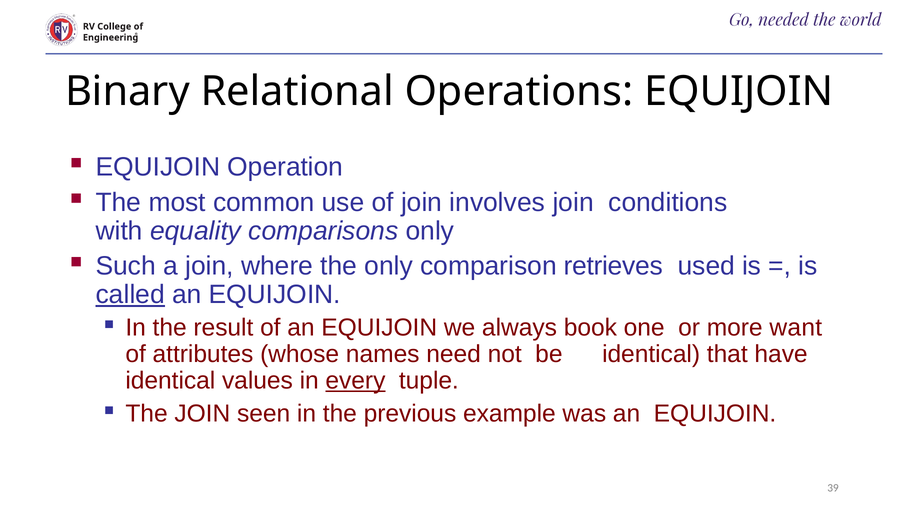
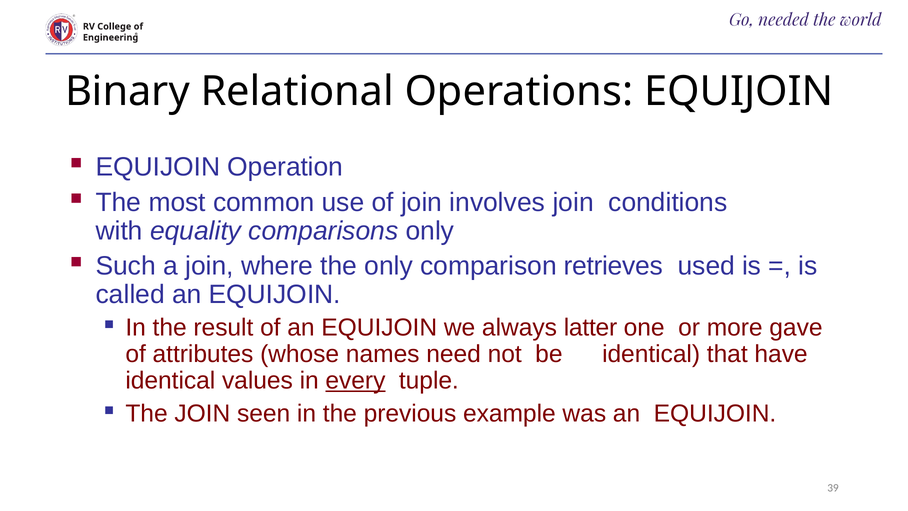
called underline: present -> none (130, 294)
book: book -> latter (590, 327)
want: want -> gave (796, 327)
